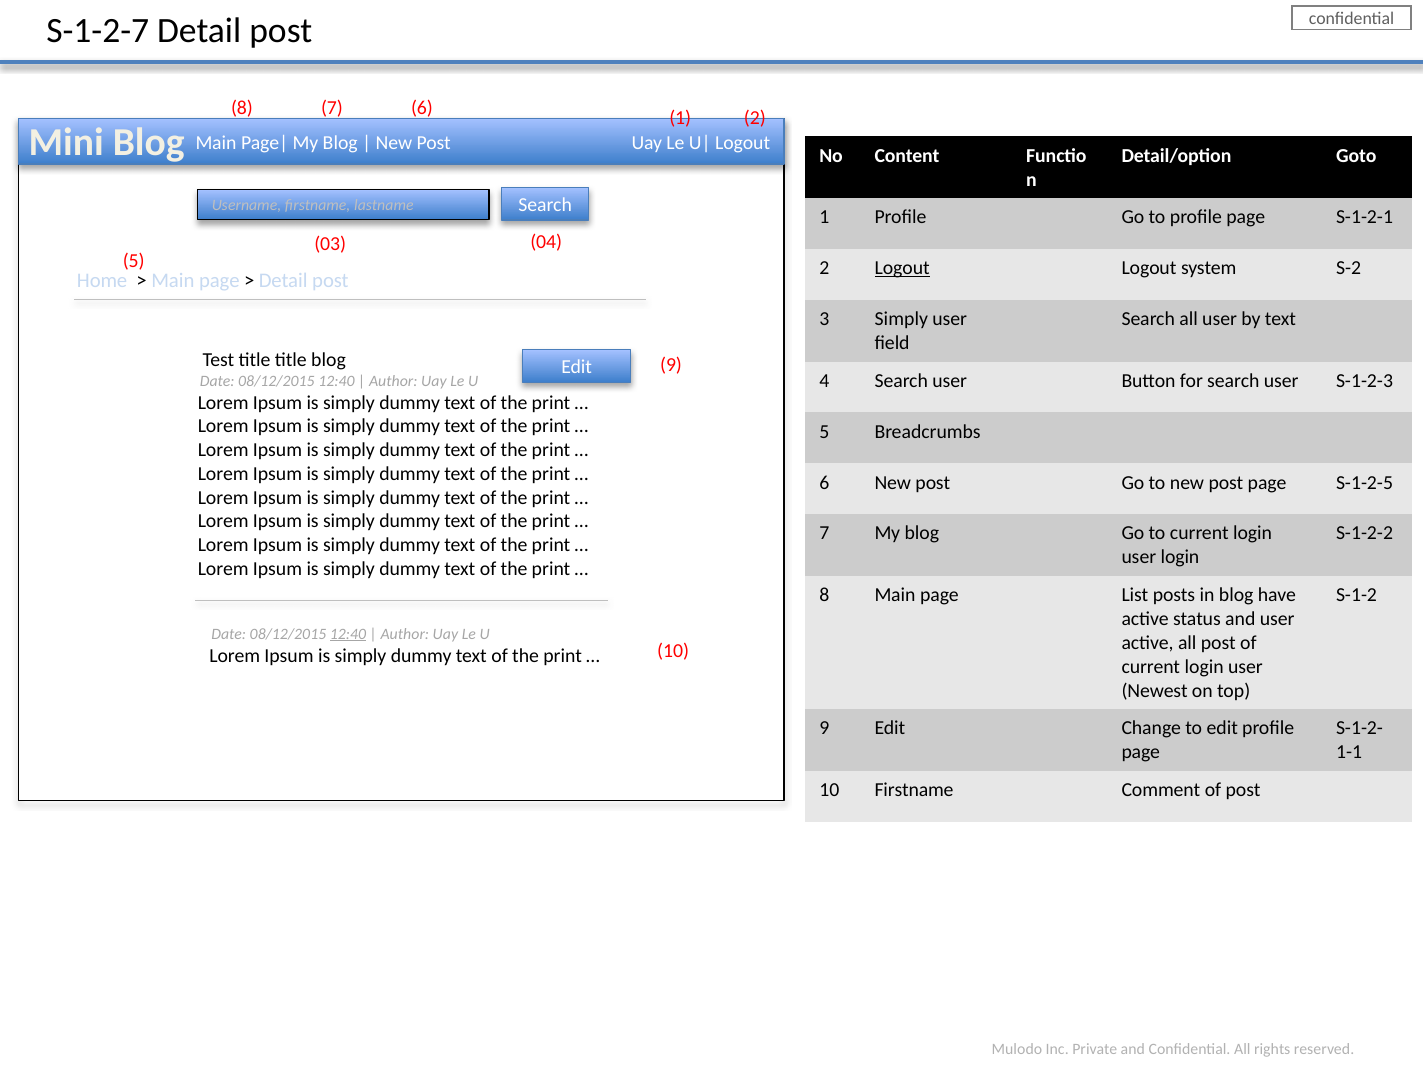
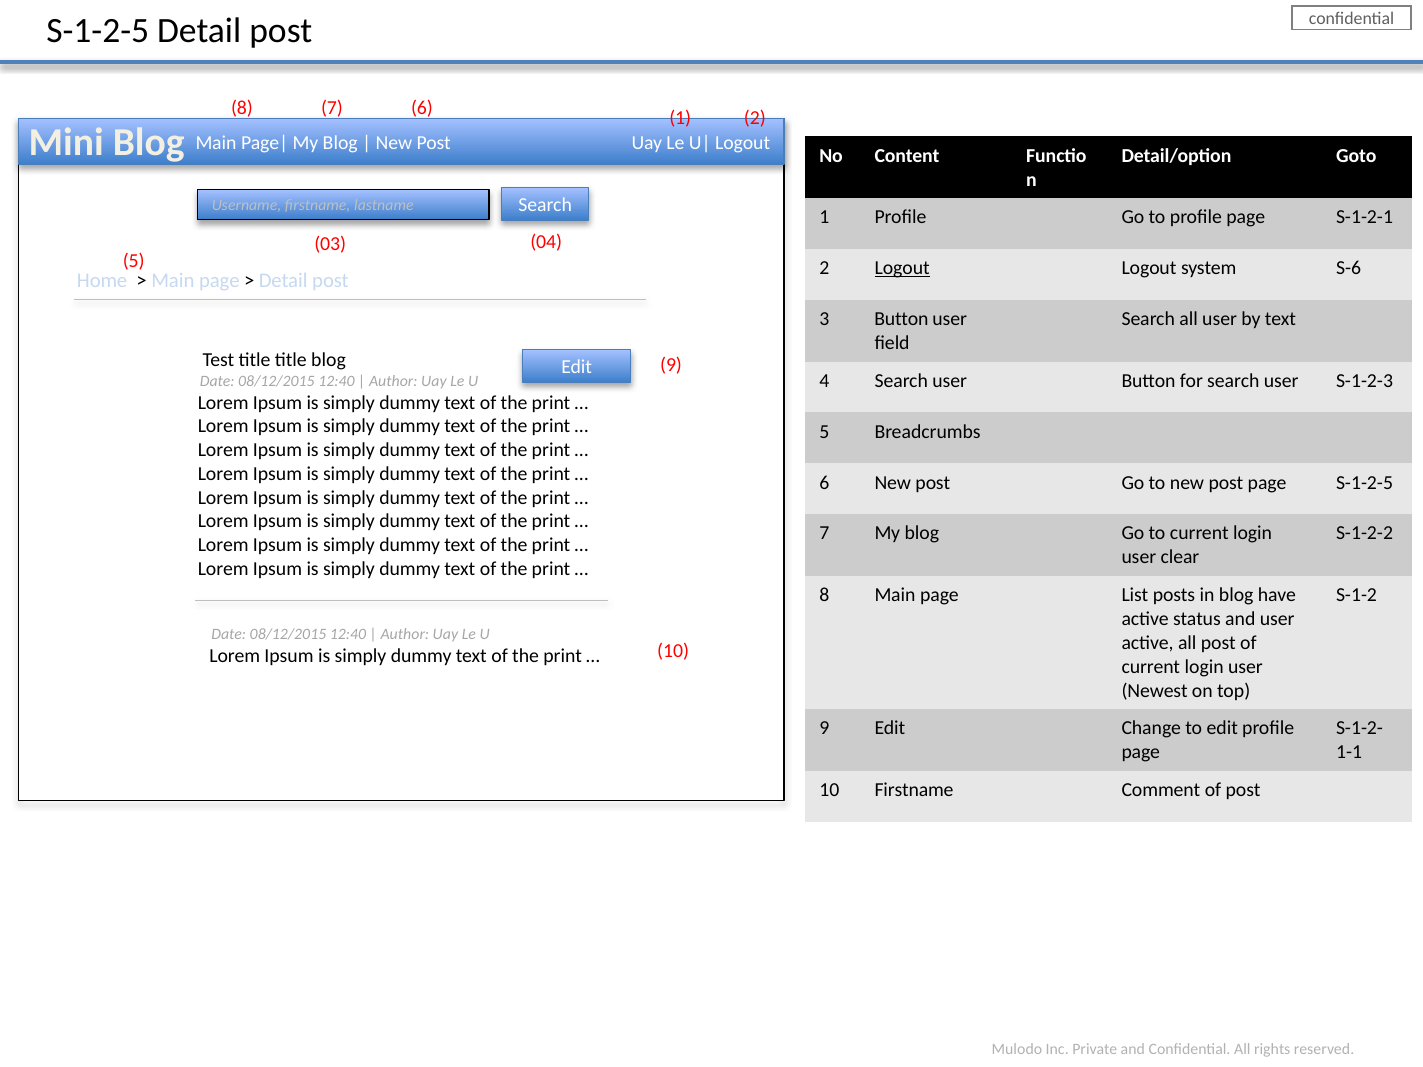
S-1-2-7: S-1-2-7 -> S-1-2-5 (98, 31)
S-2: S-2 -> S-6 (1349, 268)
3 Simply: Simply -> Button (901, 319)
user login: login -> clear (1180, 558)
12:40 underline: present -> none (348, 634)
